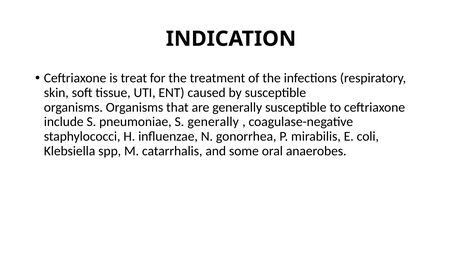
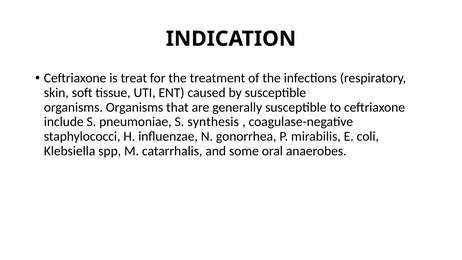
S generally: generally -> synthesis (213, 122)
